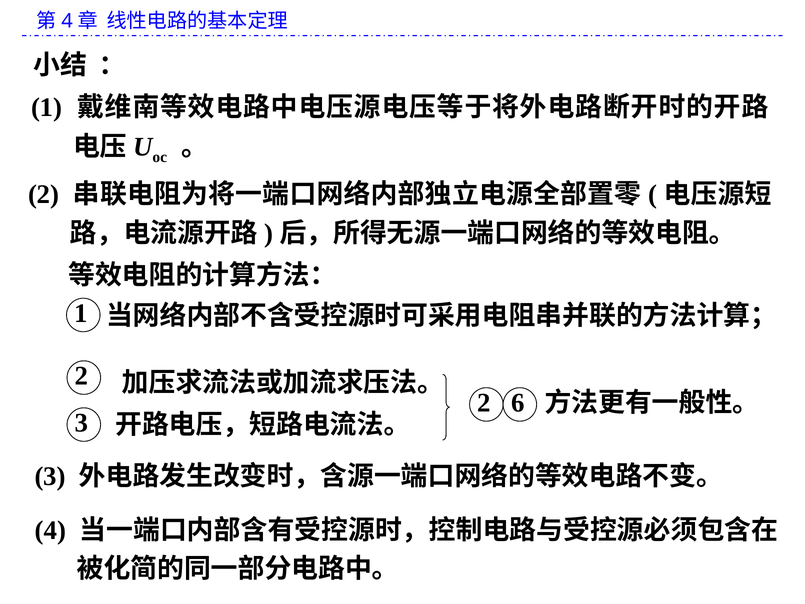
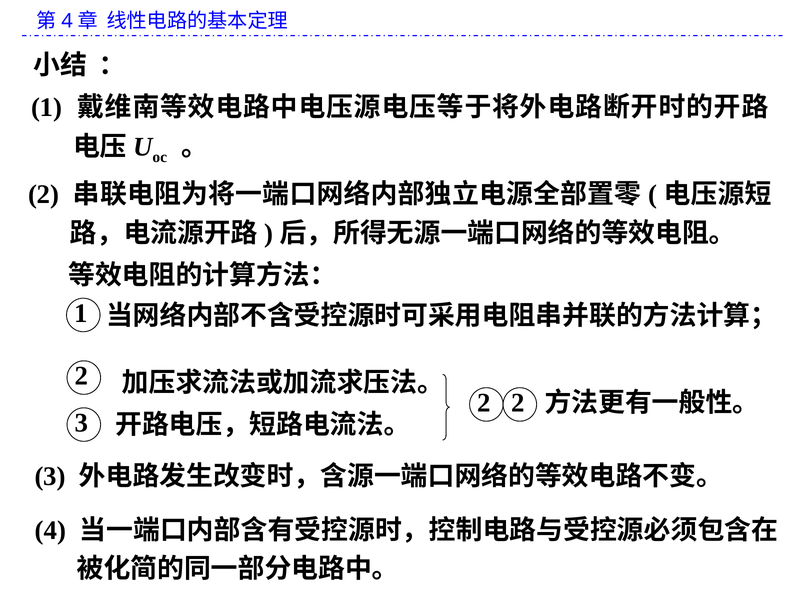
2 6: 6 -> 2 (518, 403)
